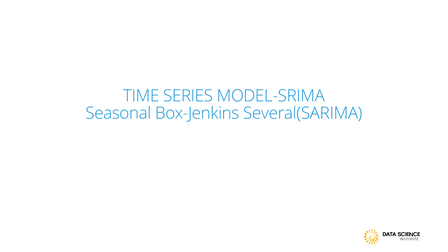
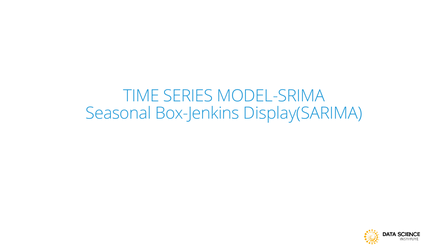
Several(SARIMA: Several(SARIMA -> Display(SARIMA (303, 113)
